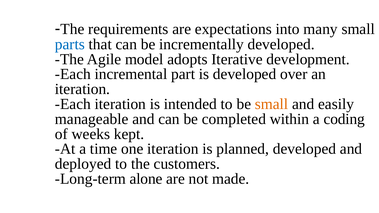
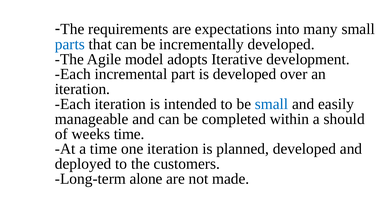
small colour: orange -> blue (272, 104)
coding: coding -> should (344, 119)
weeks kept: kept -> time (129, 134)
